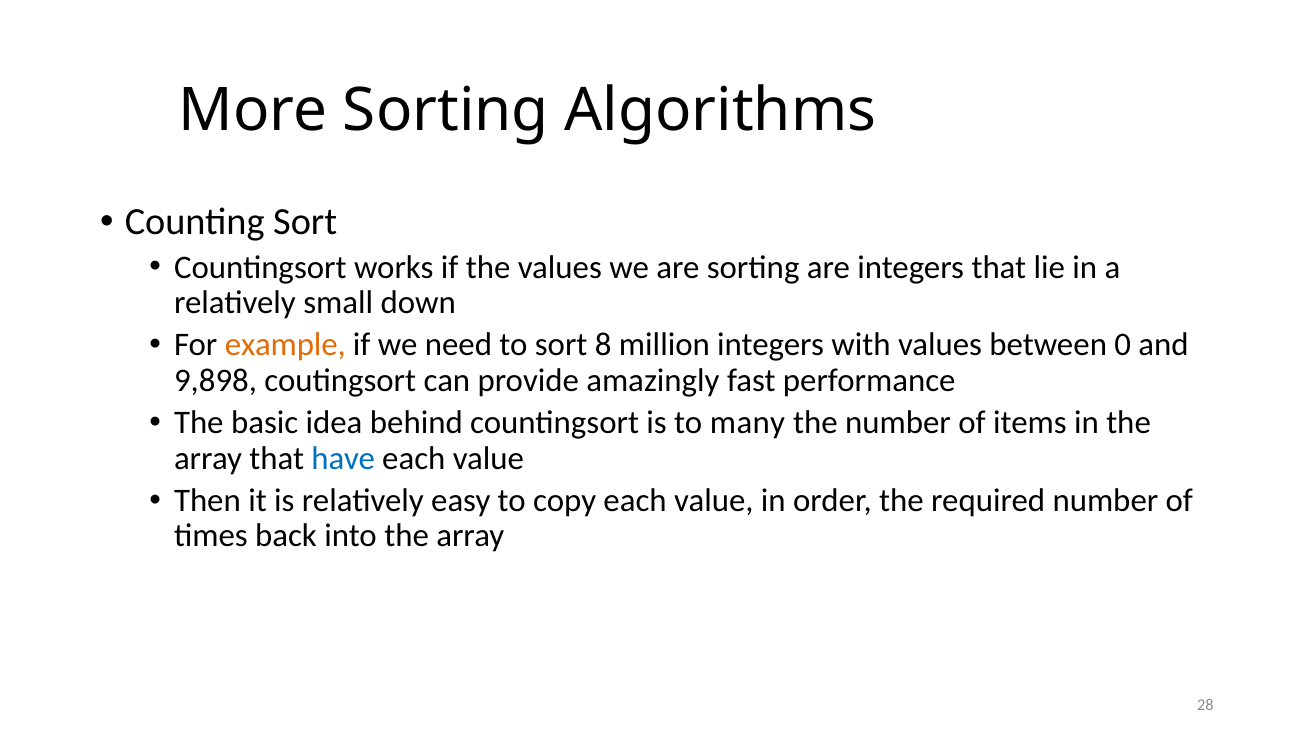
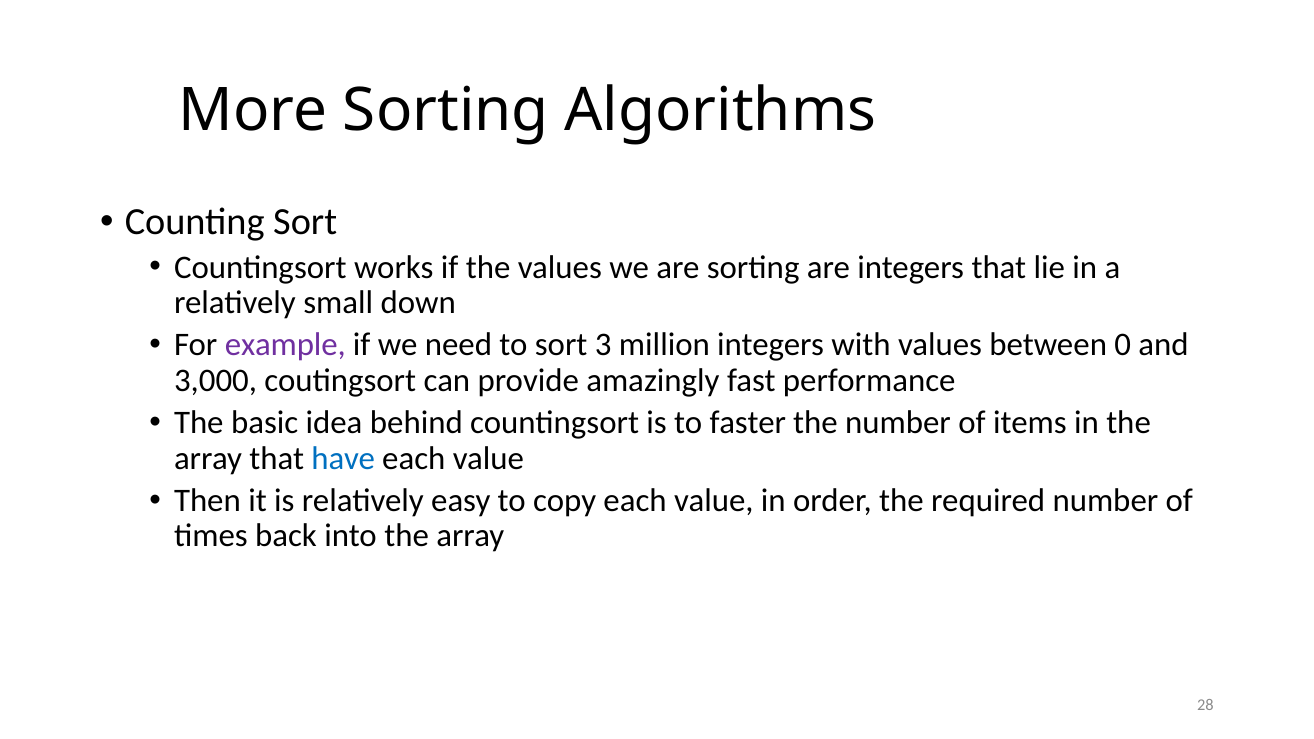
example colour: orange -> purple (285, 345)
8: 8 -> 3 (603, 345)
9,898: 9,898 -> 3,000 (216, 381)
many: many -> faster (748, 423)
